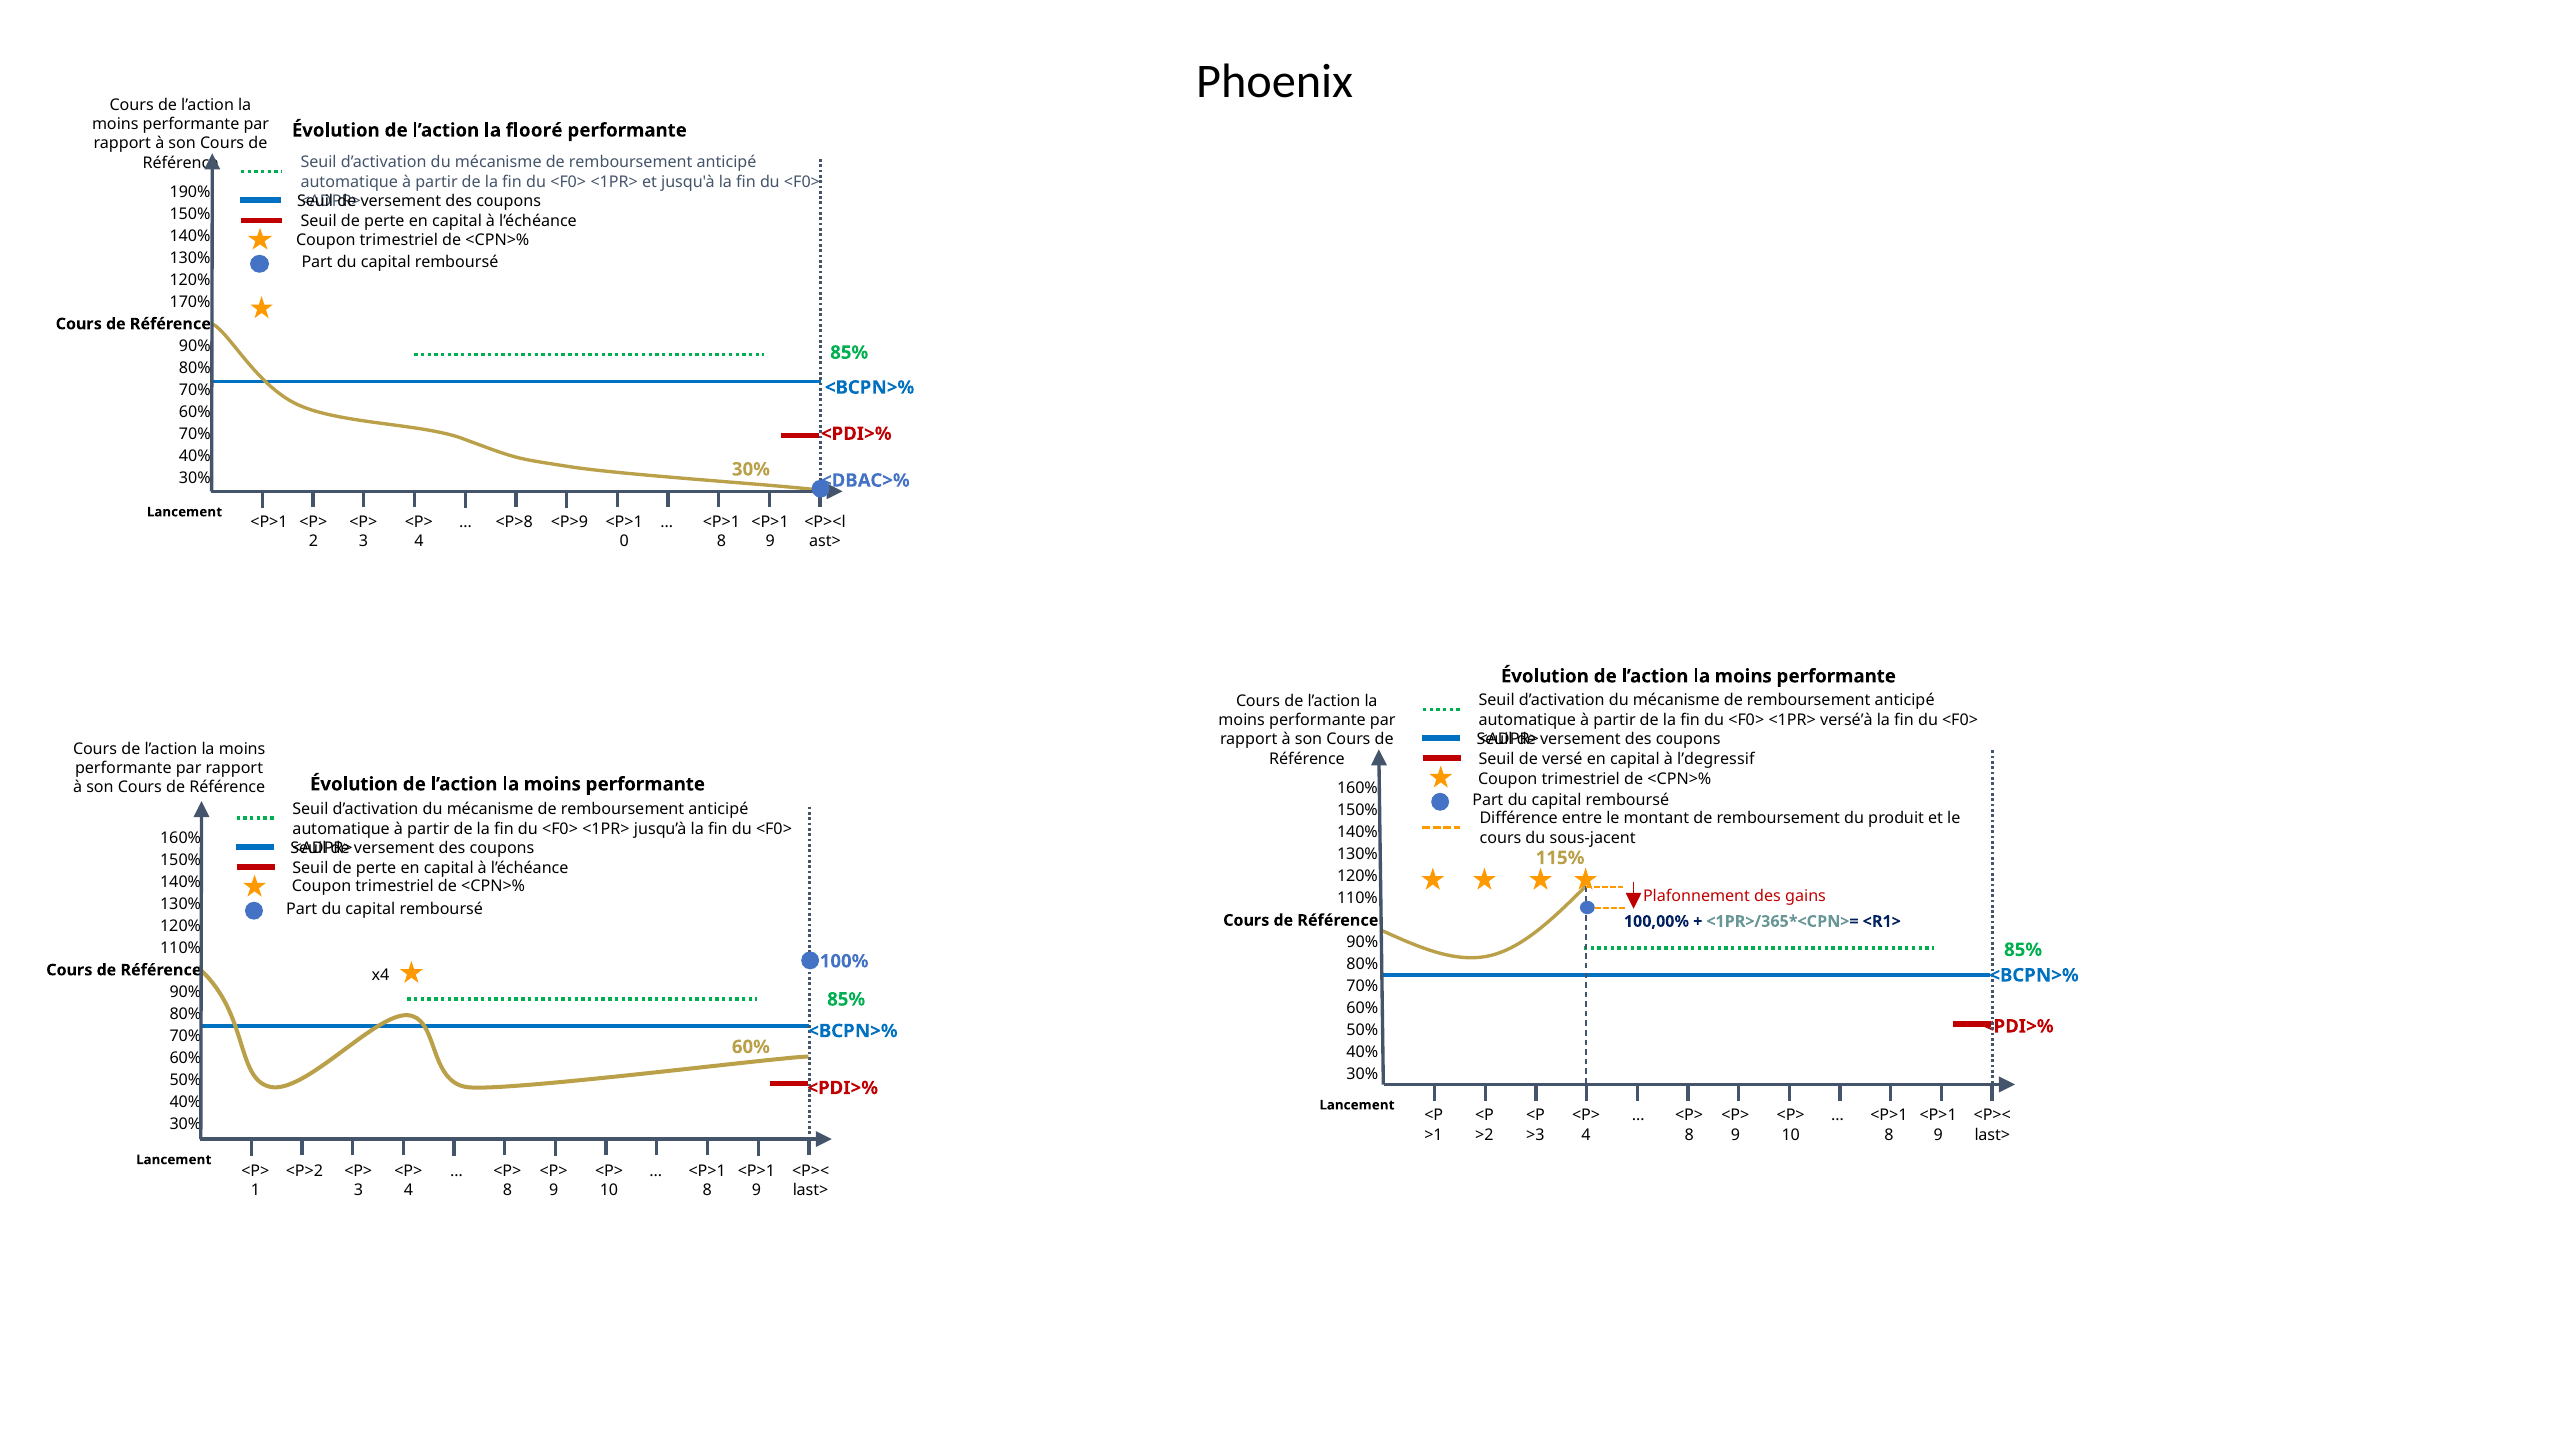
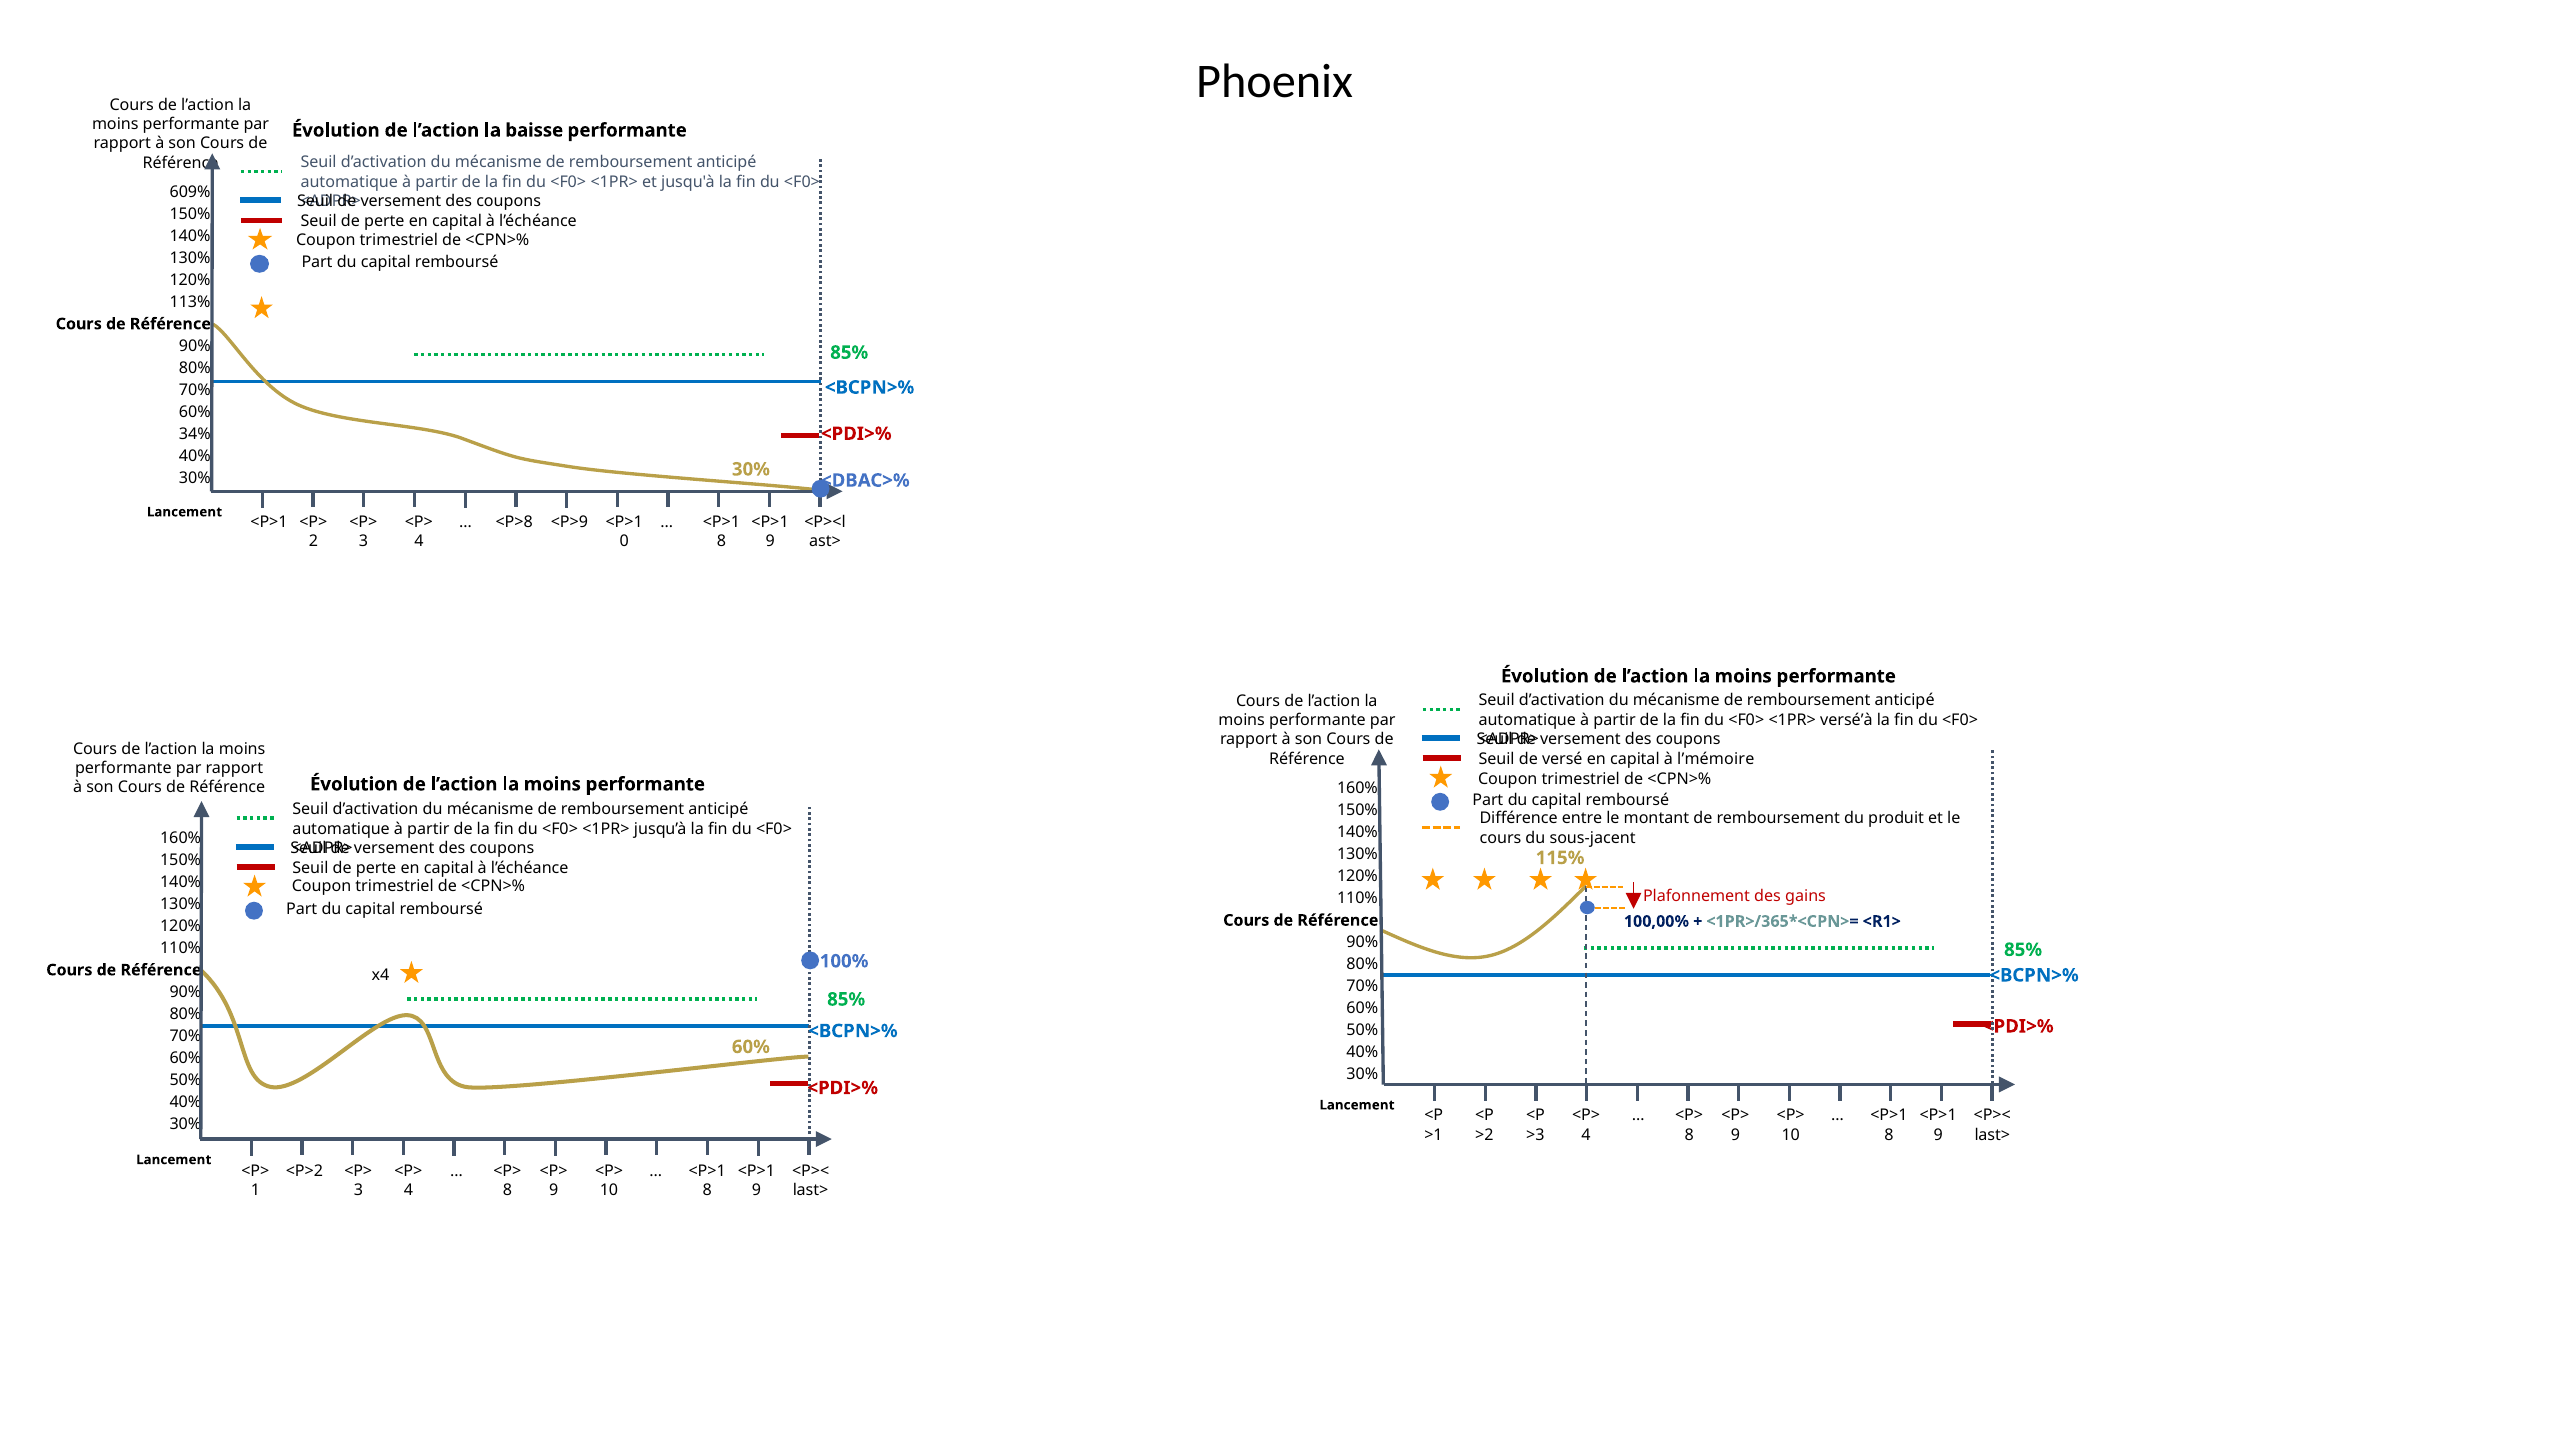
flooré: flooré -> baisse (534, 130)
190%: 190% -> 609% (190, 192)
170%: 170% -> 113% (190, 302)
70%: 70% -> 34% (195, 434)
l’degressif: l’degressif -> l’mémoire (1716, 760)
